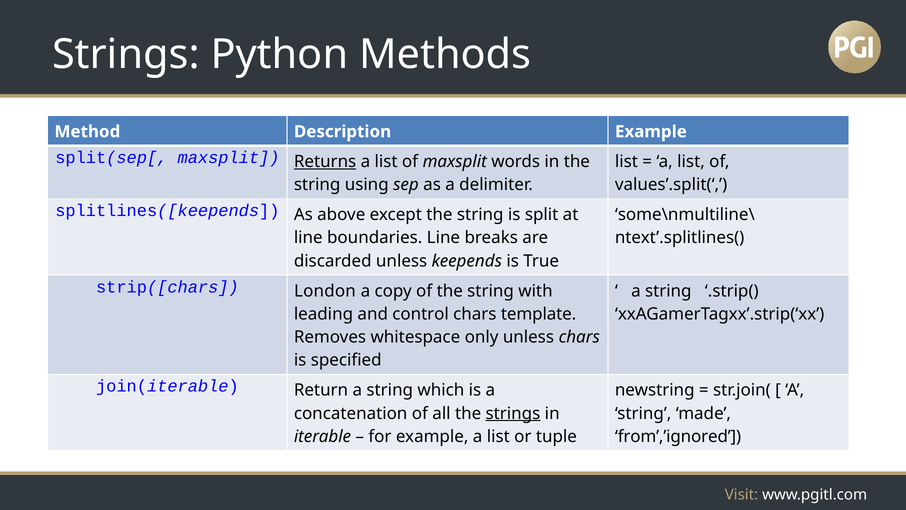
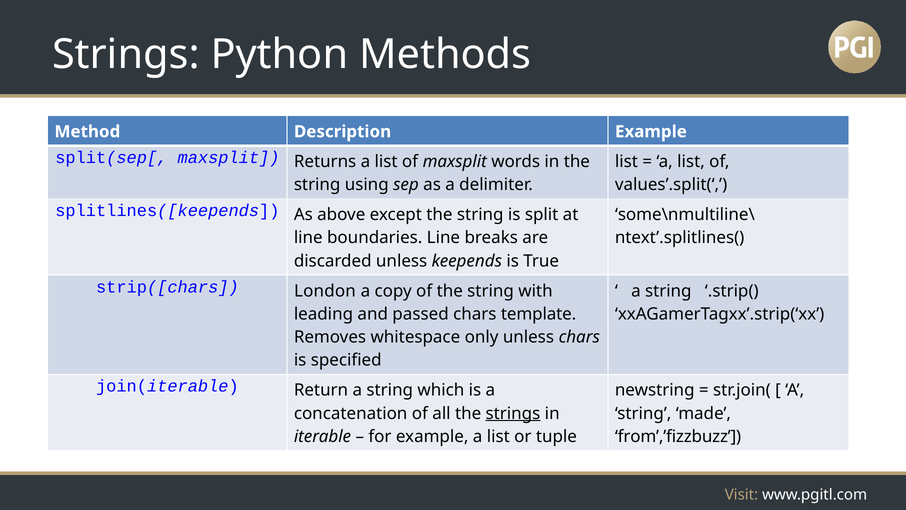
Returns underline: present -> none (325, 162)
control: control -> passed (421, 314)
from’,’ignored: from’,’ignored -> from’,’fizzbuzz (678, 436)
